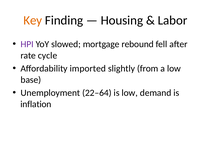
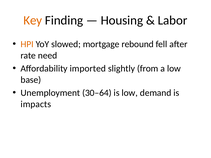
HPI colour: purple -> orange (27, 44)
cycle: cycle -> need (48, 56)
22–64: 22–64 -> 30–64 (97, 93)
inflation: inflation -> impacts (36, 104)
